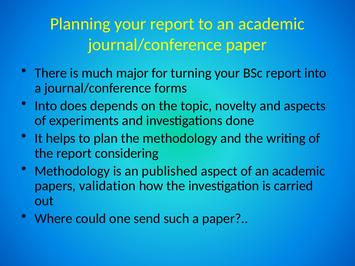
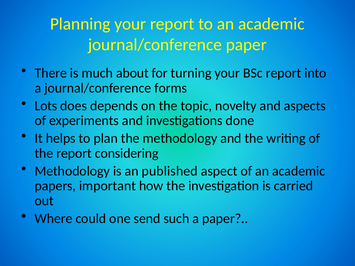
major: major -> about (132, 73)
Into: Into -> Lots (46, 106)
validation: validation -> important (107, 186)
